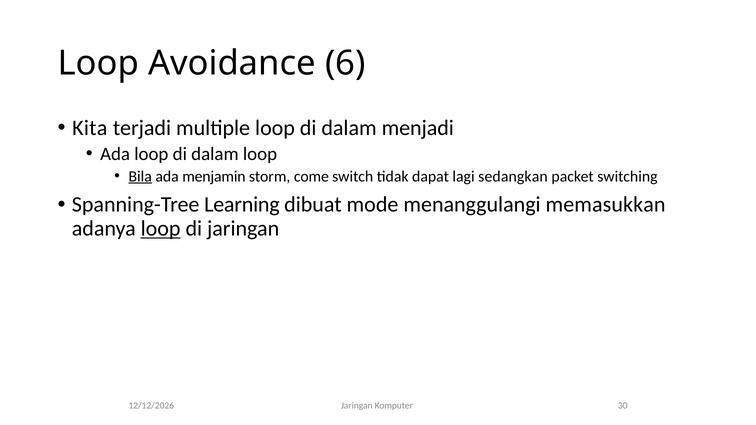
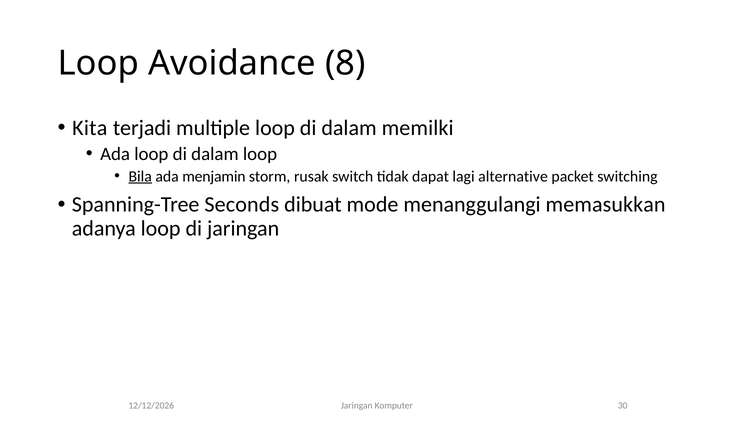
6: 6 -> 8 (345, 64)
menjadi: menjadi -> memilki (418, 128)
come: come -> rusak (311, 177)
sedangkan: sedangkan -> alternative (513, 177)
Learning: Learning -> Seconds (242, 205)
loop underline: present -> none (161, 229)
